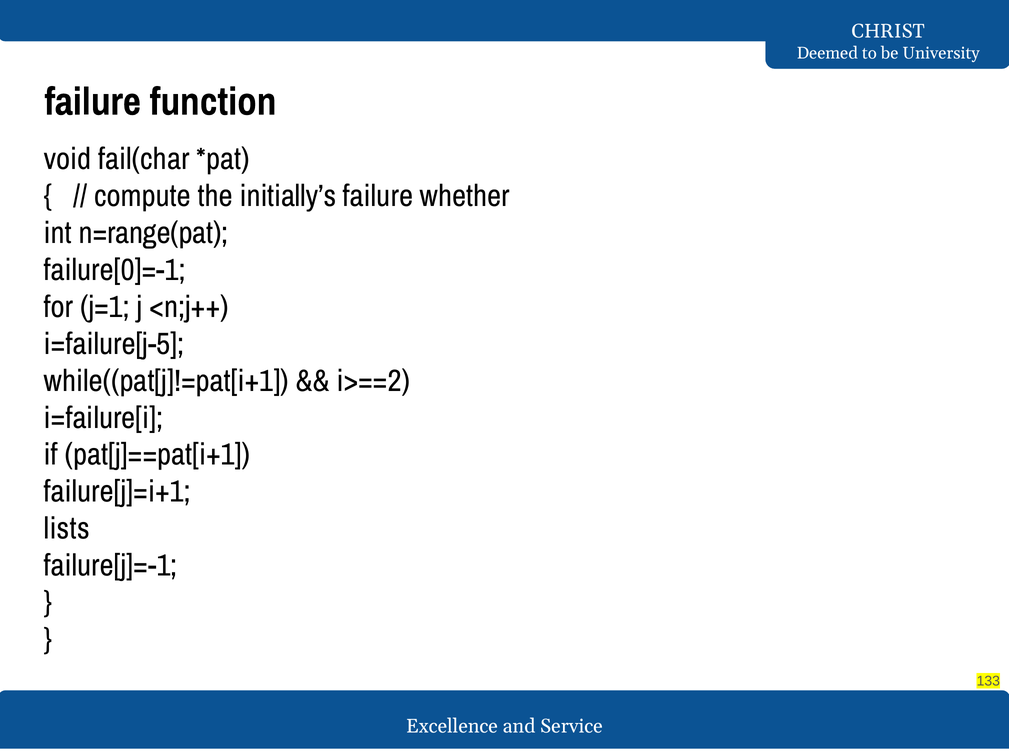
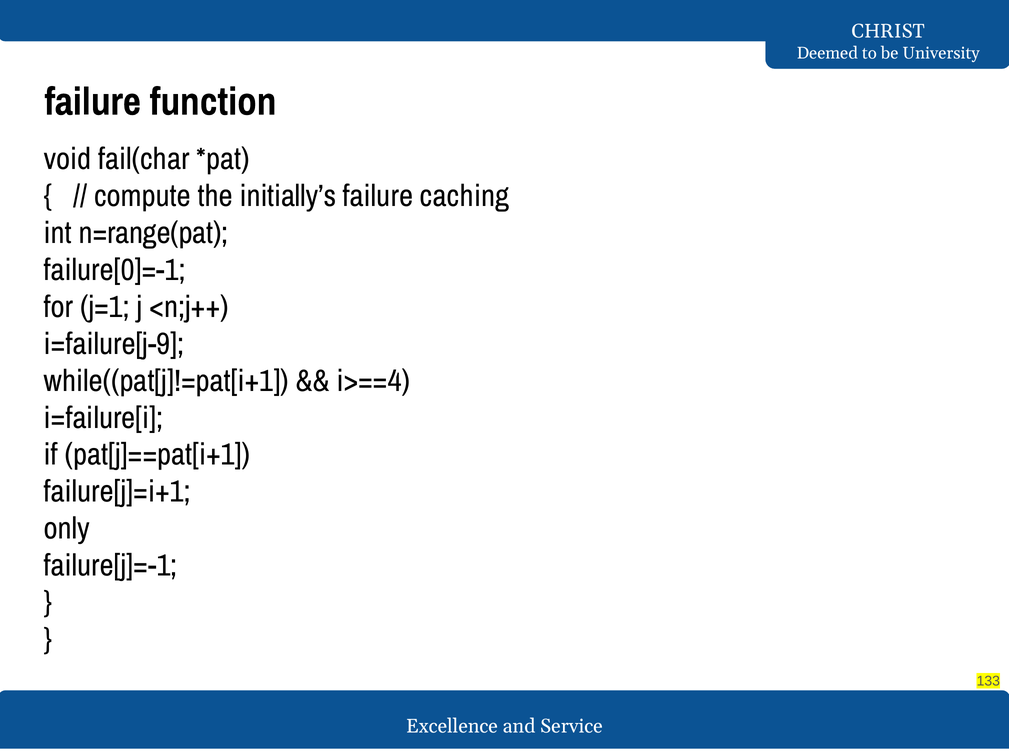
whether: whether -> caching (465, 196)
i=failure[j-5: i=failure[j-5 -> i=failure[j-9 (114, 344)
i>==2: i>==2 -> i>==4 (373, 381)
lists: lists -> only (67, 529)
